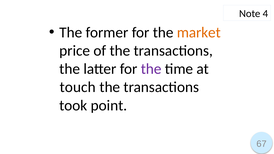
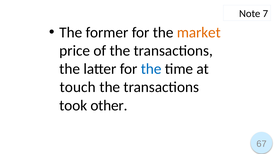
4: 4 -> 7 (265, 14)
the colour: purple -> blue (151, 69)
point: point -> other (109, 106)
